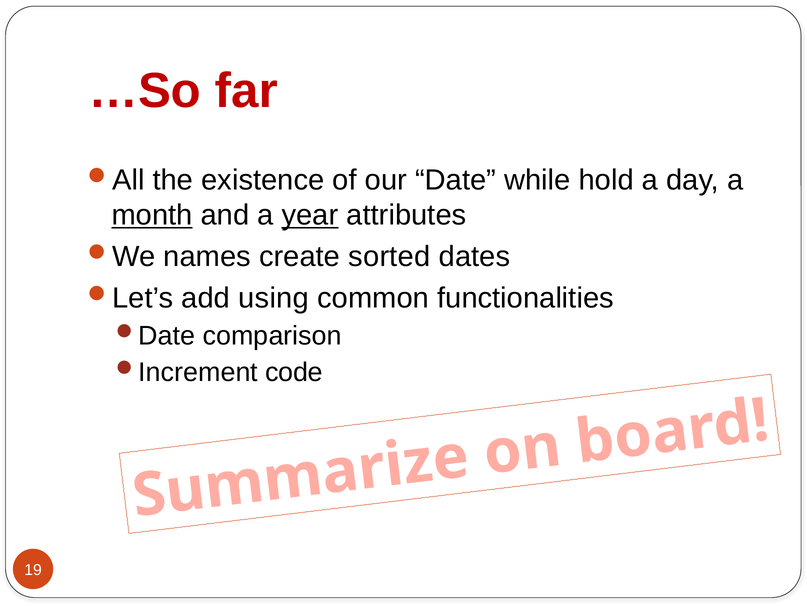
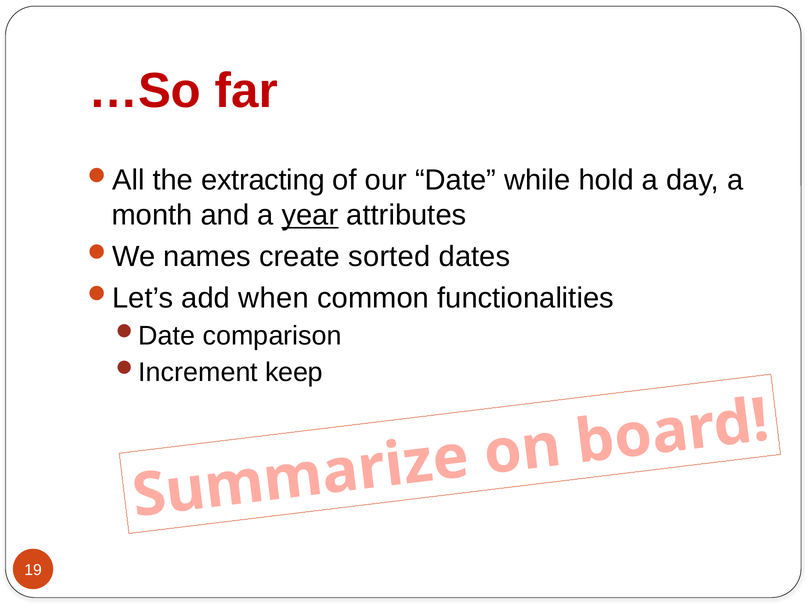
existence: existence -> extracting (263, 180)
month underline: present -> none (152, 215)
using: using -> when (274, 298)
code: code -> keep (294, 372)
